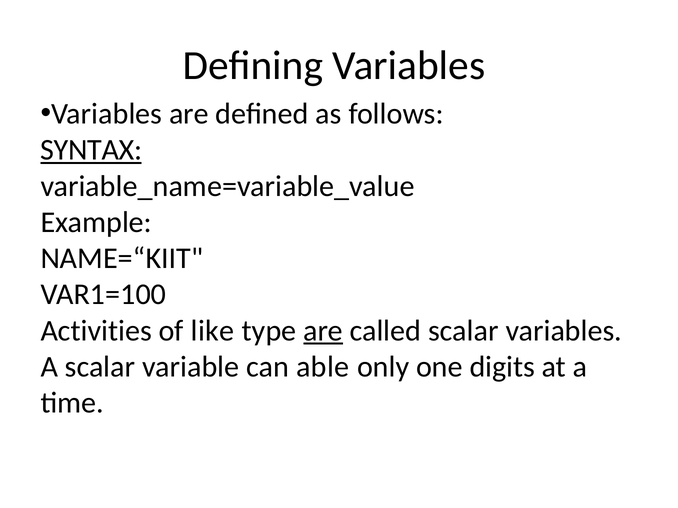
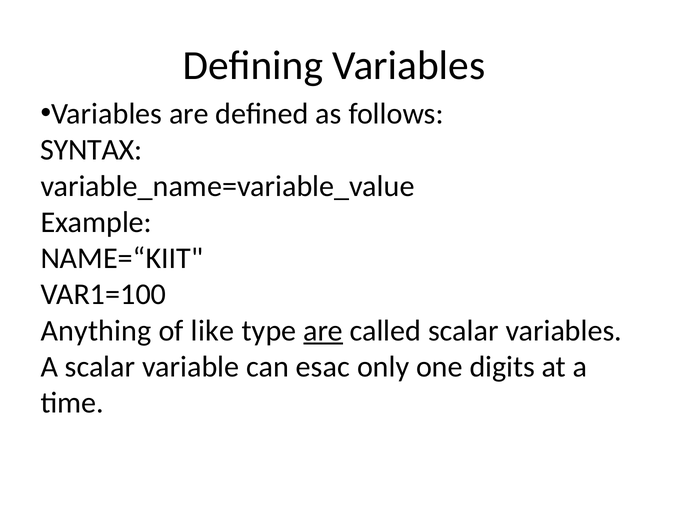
SYNTAX underline: present -> none (91, 150)
Activities: Activities -> Anything (96, 331)
able: able -> esac (323, 367)
